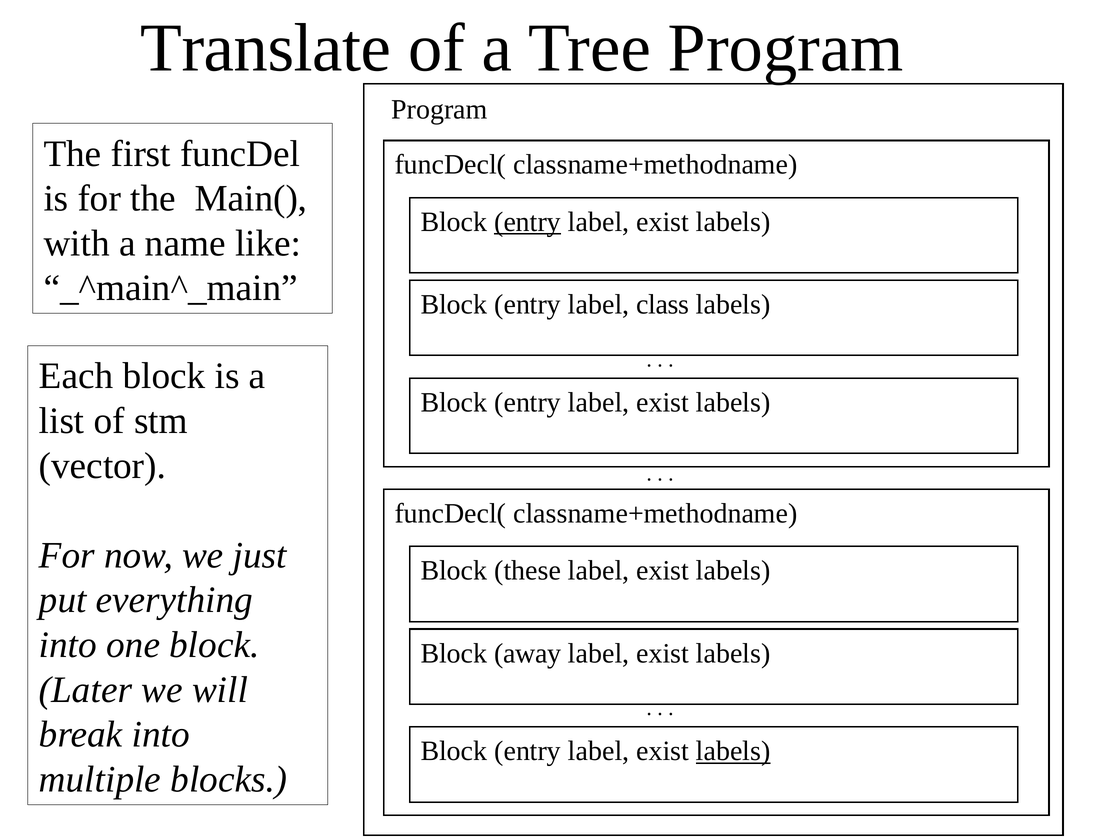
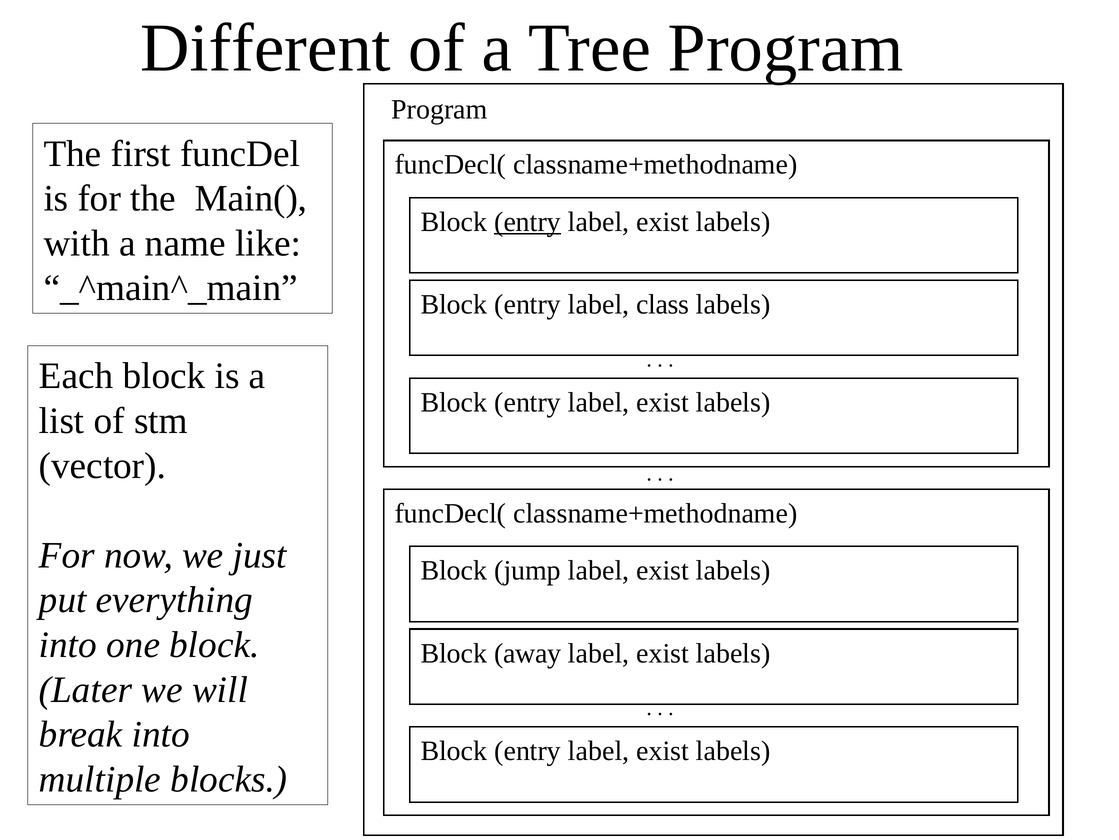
Translate: Translate -> Different (265, 48)
these: these -> jump (528, 570)
labels underline: present -> none (733, 750)
